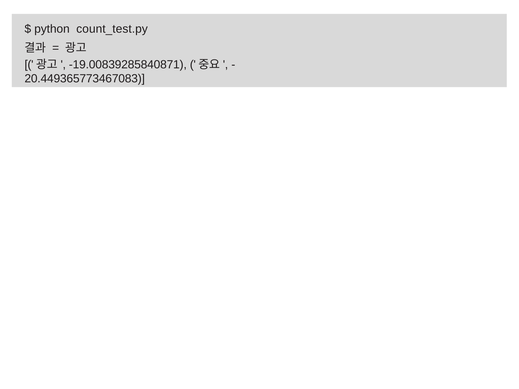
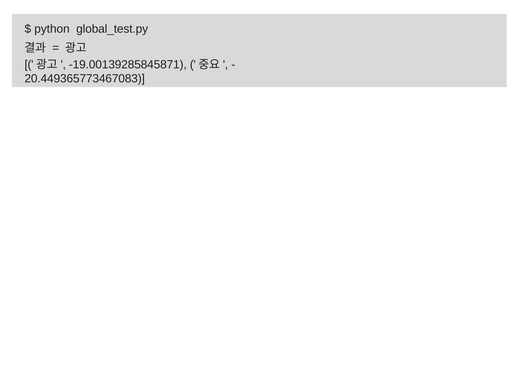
count_test.py: count_test.py -> global_test.py (112, 29)
-19.00839285840871: -19.00839285840871 -> -19.00139285845871 (128, 65)
